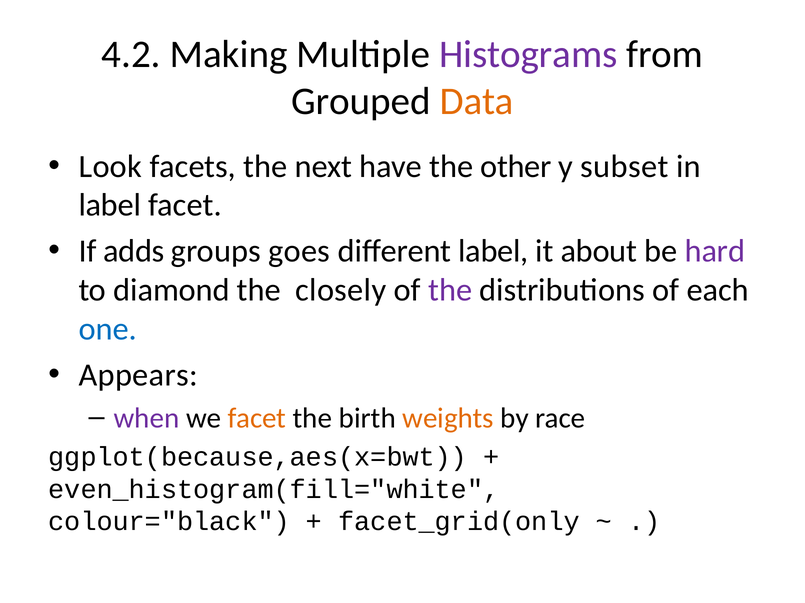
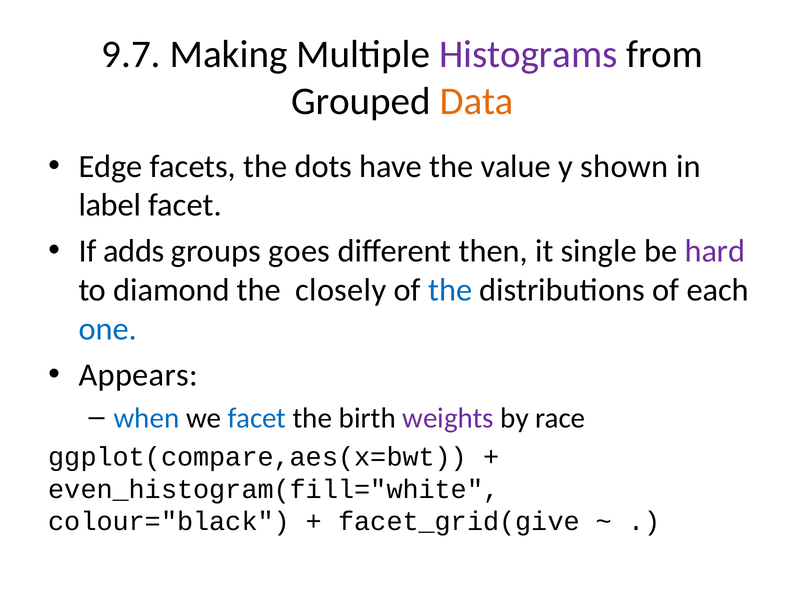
4.2: 4.2 -> 9.7 (131, 54)
Look: Look -> Edge (111, 167)
next: next -> dots (323, 167)
other: other -> value (516, 167)
subset: subset -> shown (624, 167)
different label: label -> then (493, 252)
about: about -> single (599, 252)
the colour: purple -> blue (450, 291)
when colour: purple -> blue (147, 418)
facet colour: orange -> blue (257, 418)
weights colour: orange -> purple (448, 418)
ggplot(because,aes(x=bwt: ggplot(because,aes(x=bwt -> ggplot(compare,aes(x=bwt (258, 458)
facet_grid(only: facet_grid(only -> facet_grid(give (459, 522)
